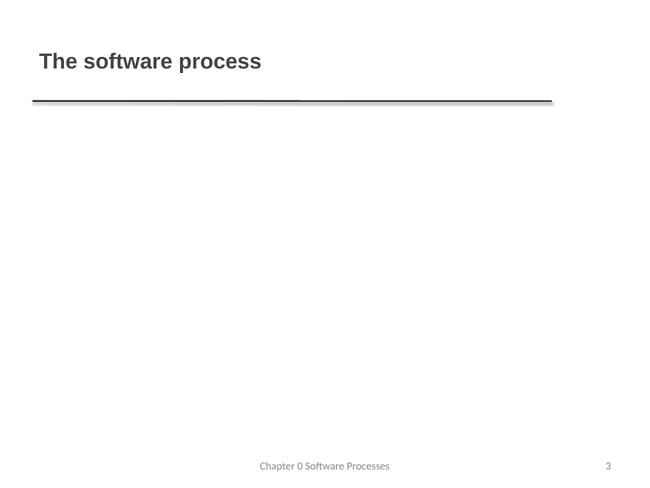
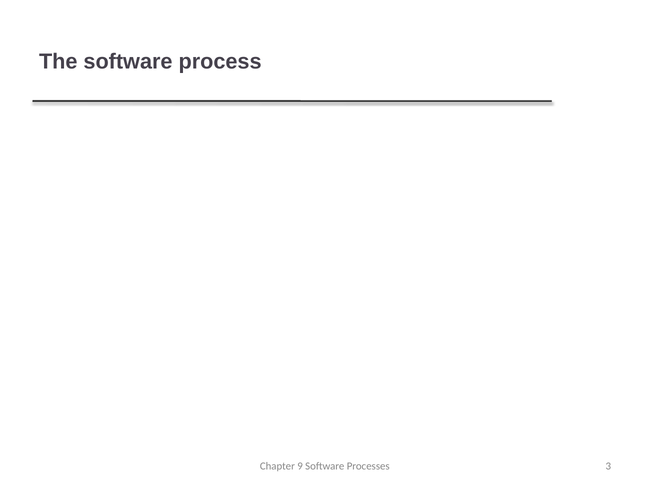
0: 0 -> 9 (300, 466)
